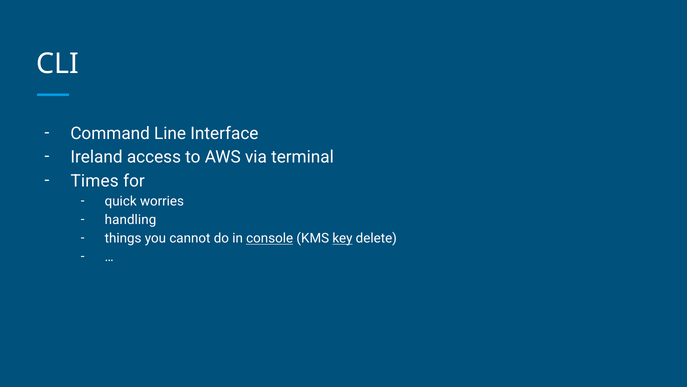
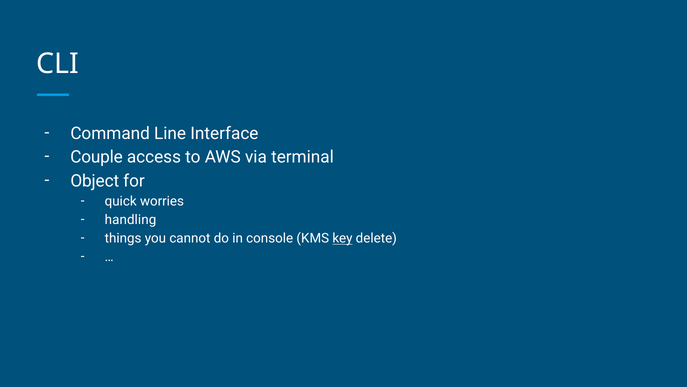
Ireland: Ireland -> Couple (97, 157)
Times: Times -> Object (95, 181)
console underline: present -> none (270, 238)
